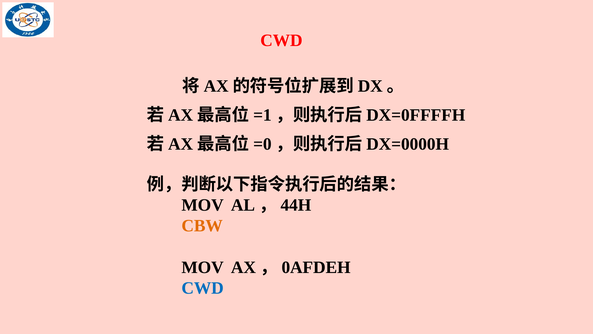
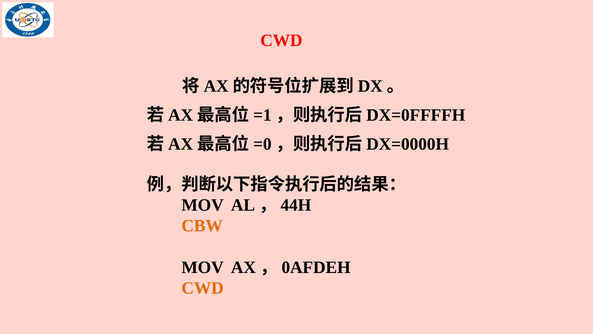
CWD colour: blue -> orange (203, 288)
